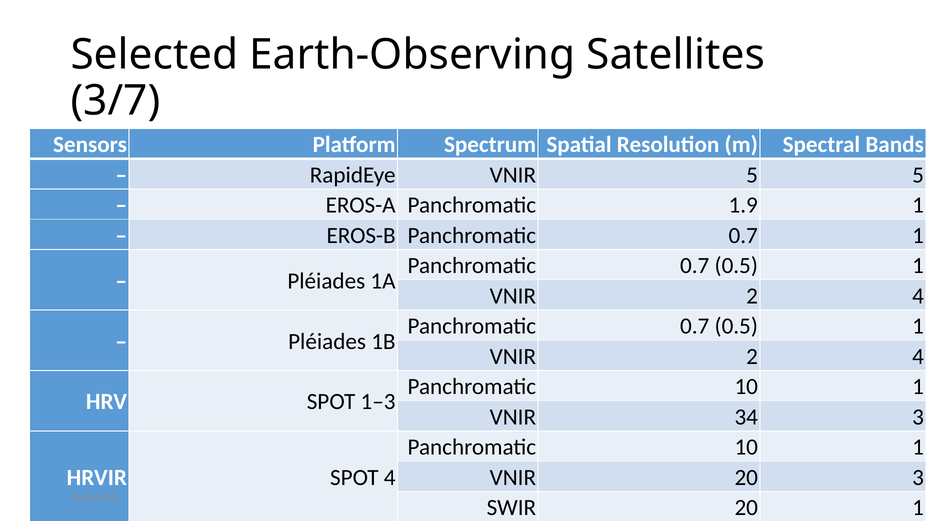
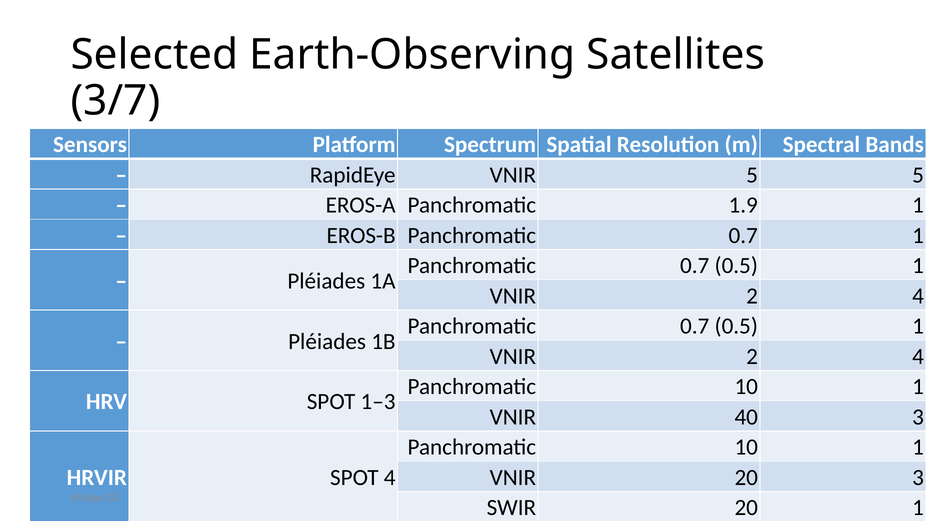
34: 34 -> 40 (746, 417)
